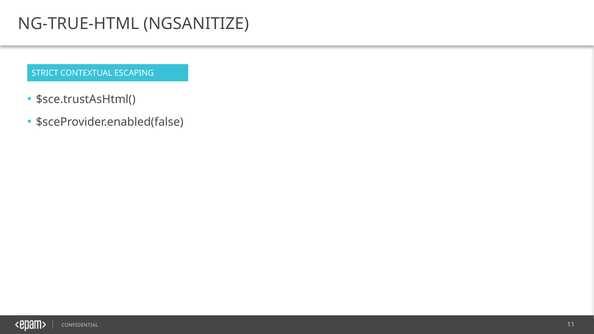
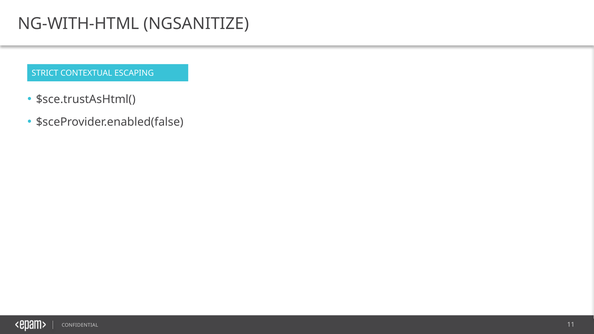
NG-TRUE-HTML: NG-TRUE-HTML -> NG-WITH-HTML (79, 24)
